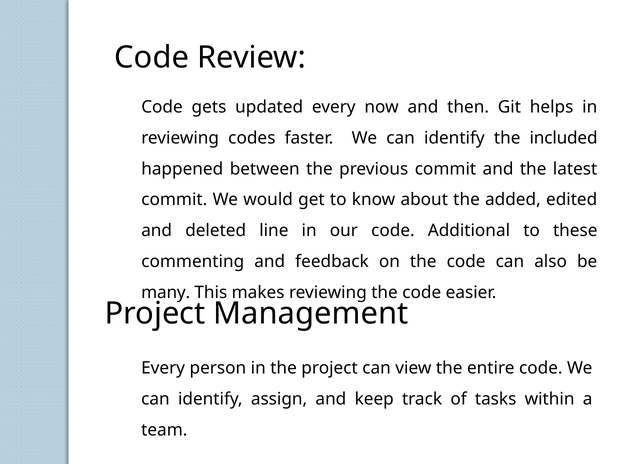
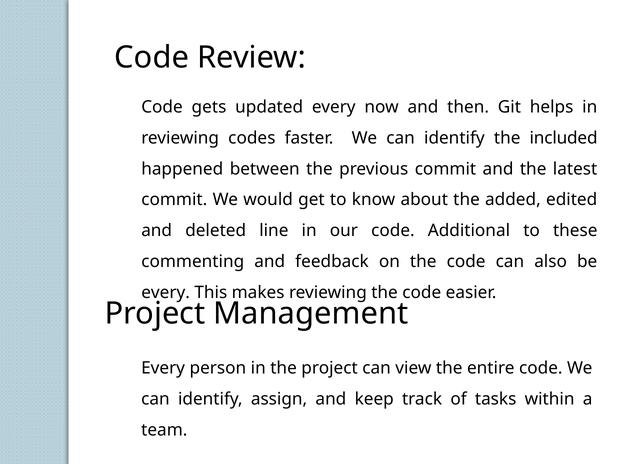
many: many -> every (166, 292)
